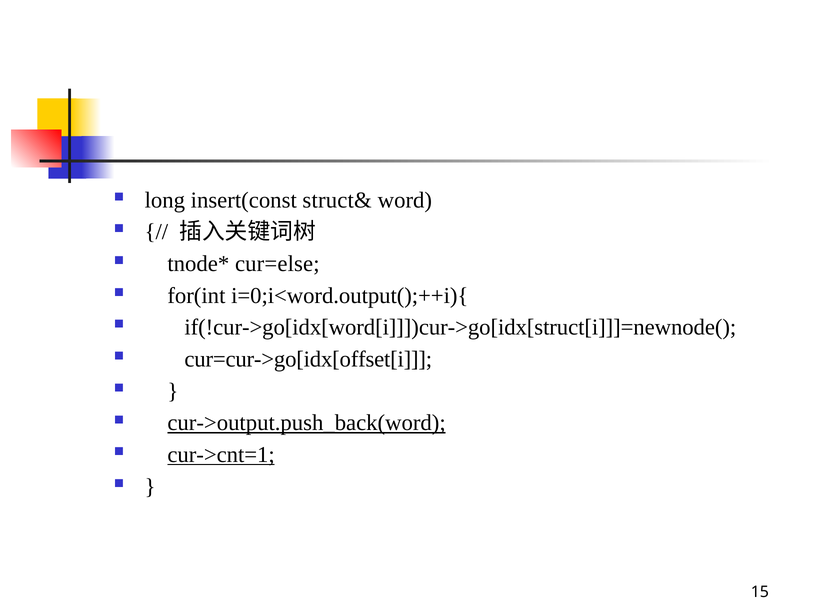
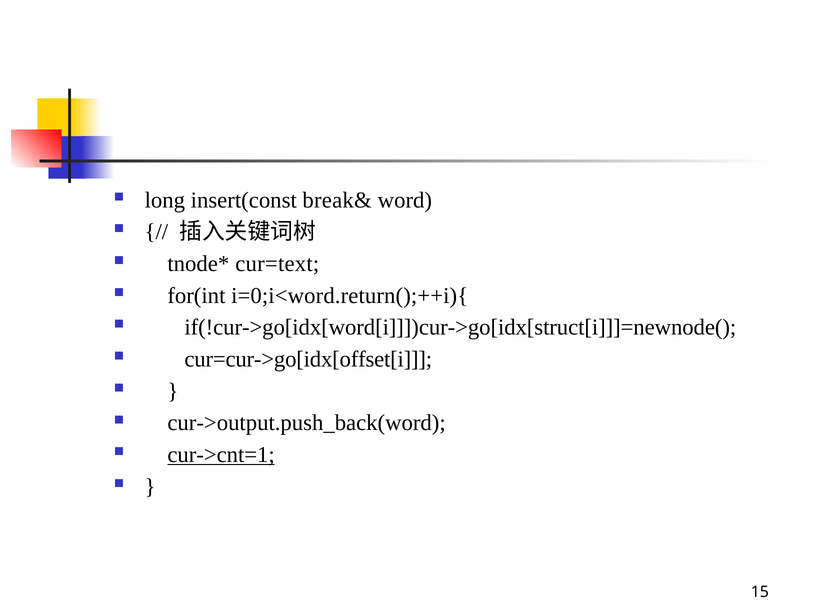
struct&: struct& -> break& (337, 200)
cur=else: cur=else -> cur=text (277, 263)
i=0;i<word.output();++i){: i=0;i<word.output();++i){ -> i=0;i<word.return();++i){ (350, 295)
cur->output.push_back(word underline: present -> none (307, 423)
